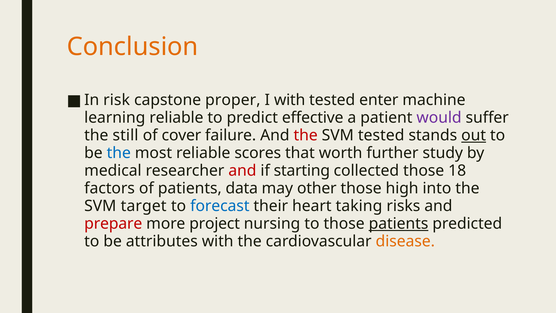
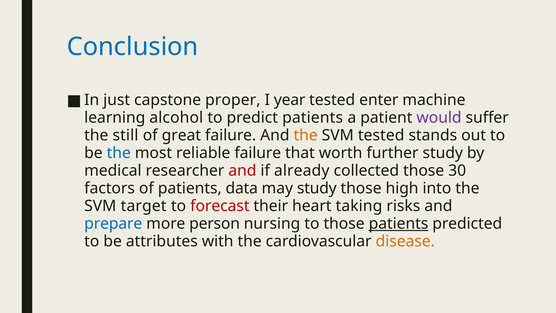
Conclusion colour: orange -> blue (133, 47)
risk: risk -> just (117, 100)
I with: with -> year (290, 100)
learning reliable: reliable -> alcohol (176, 118)
predict effective: effective -> patients (313, 118)
cover: cover -> great (181, 135)
the colour: red -> orange (306, 135)
out underline: present -> none (474, 135)
reliable scores: scores -> failure (258, 153)
starting: starting -> already (302, 171)
18: 18 -> 30 (457, 171)
may other: other -> study (317, 188)
forecast colour: blue -> red (220, 206)
prepare colour: red -> blue (113, 223)
project: project -> person (215, 223)
